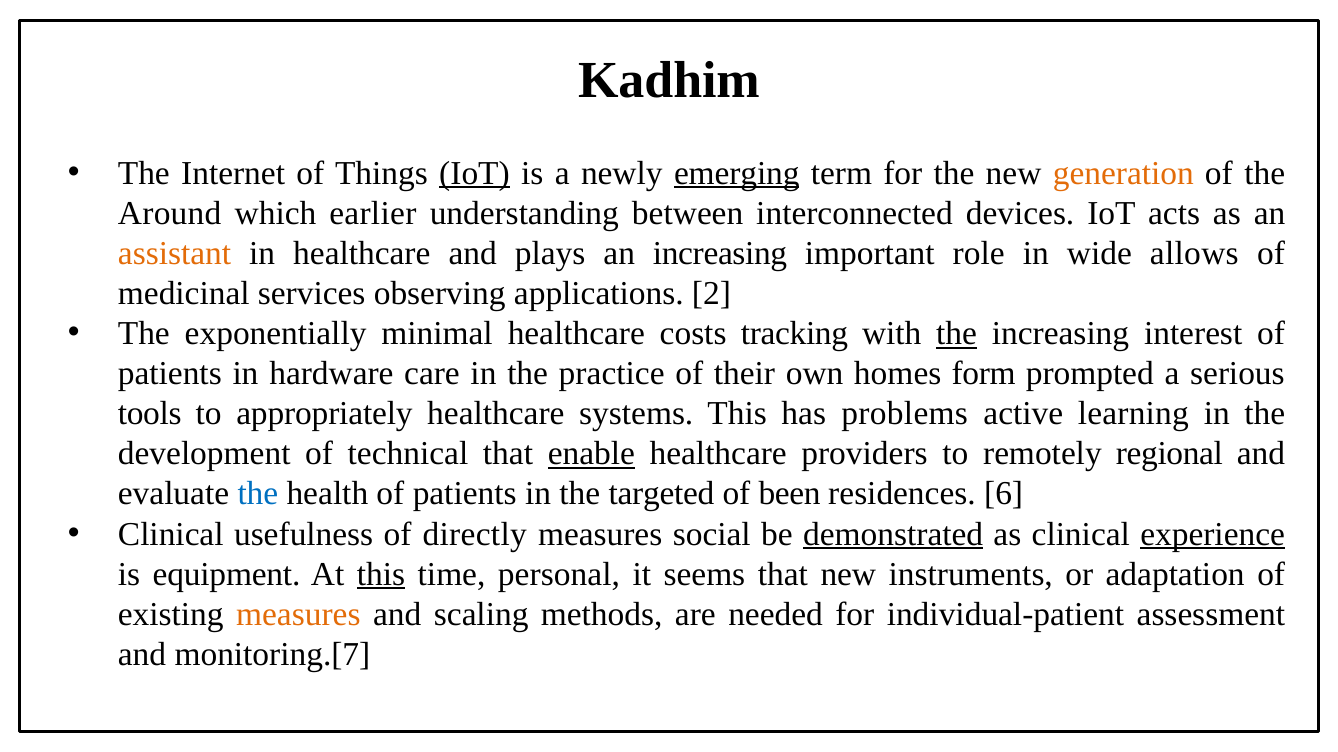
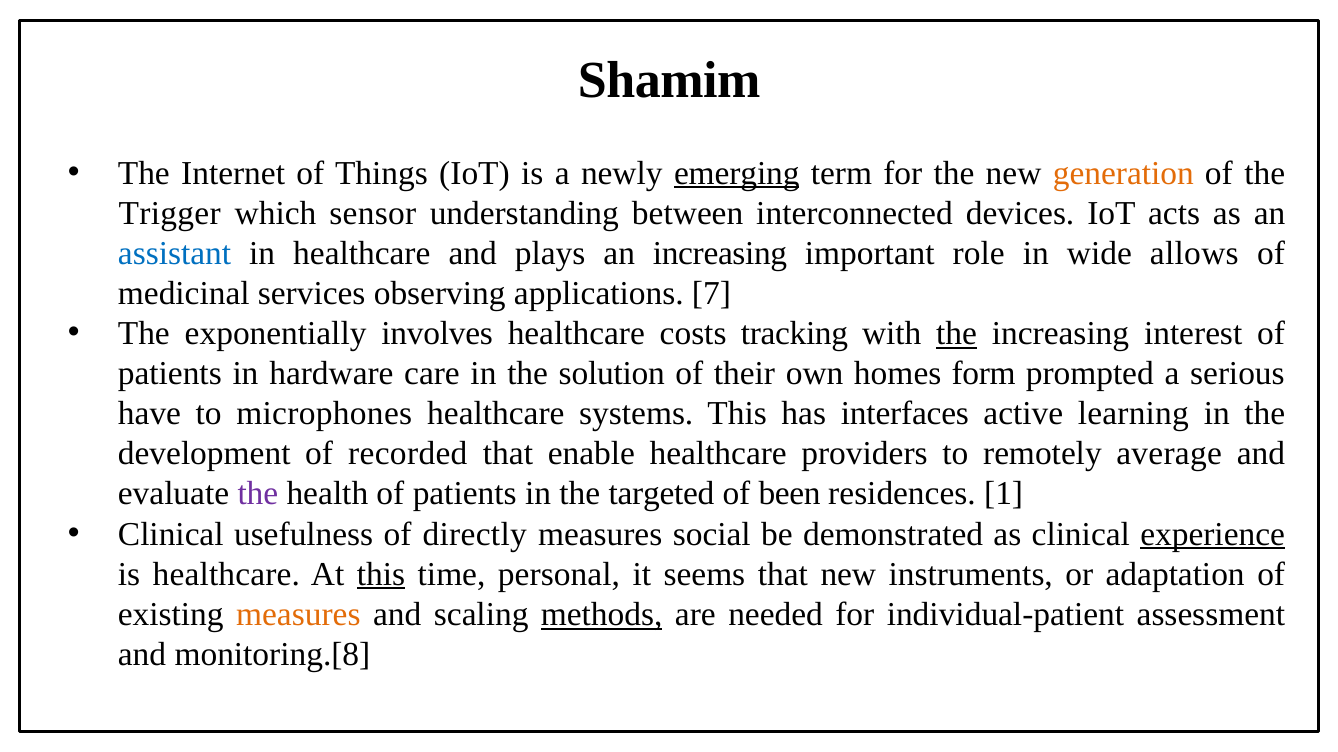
Kadhim: Kadhim -> Shamim (669, 81)
IoT underline: present -> none (475, 173)
Around: Around -> Trigger (170, 213)
earlier: earlier -> sensor (373, 213)
assistant colour: orange -> blue (175, 253)
2: 2 -> 7 (711, 294)
minimal: minimal -> involves (437, 334)
practice: practice -> solution (612, 374)
tools: tools -> have (150, 414)
appropriately: appropriately -> microphones (324, 414)
problems: problems -> interfaces (905, 414)
technical: technical -> recorded (408, 454)
enable underline: present -> none (591, 454)
regional: regional -> average (1169, 454)
the colour: blue -> purple (258, 494)
6: 6 -> 1 (1004, 494)
demonstrated underline: present -> none (893, 534)
is equipment: equipment -> healthcare (226, 575)
methods underline: none -> present (602, 615)
monitoring.[7: monitoring.[7 -> monitoring.[8 (272, 655)
